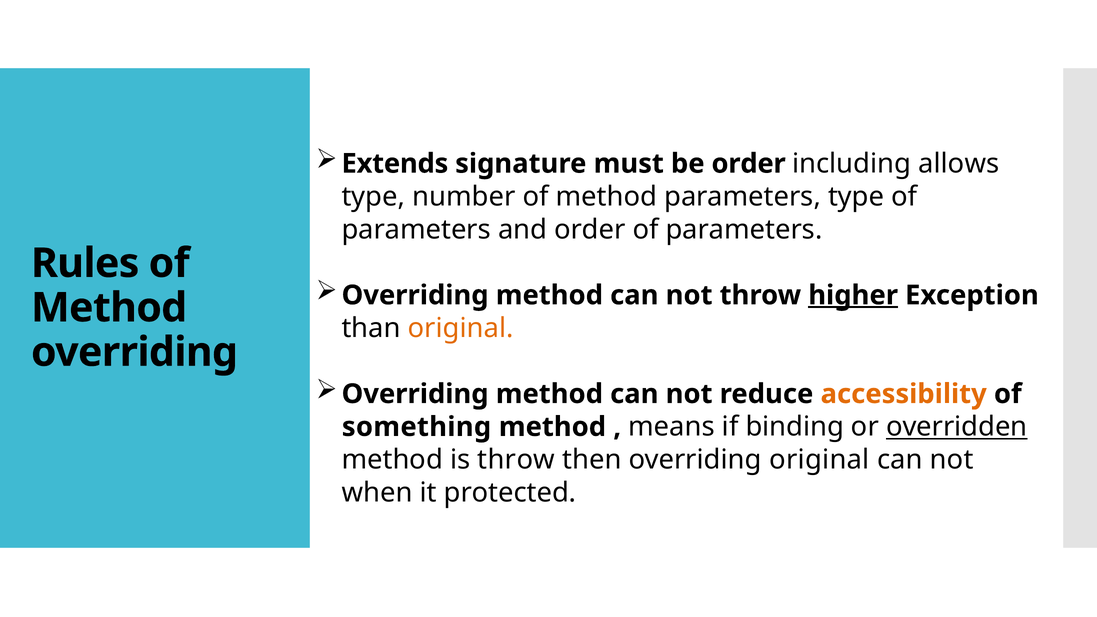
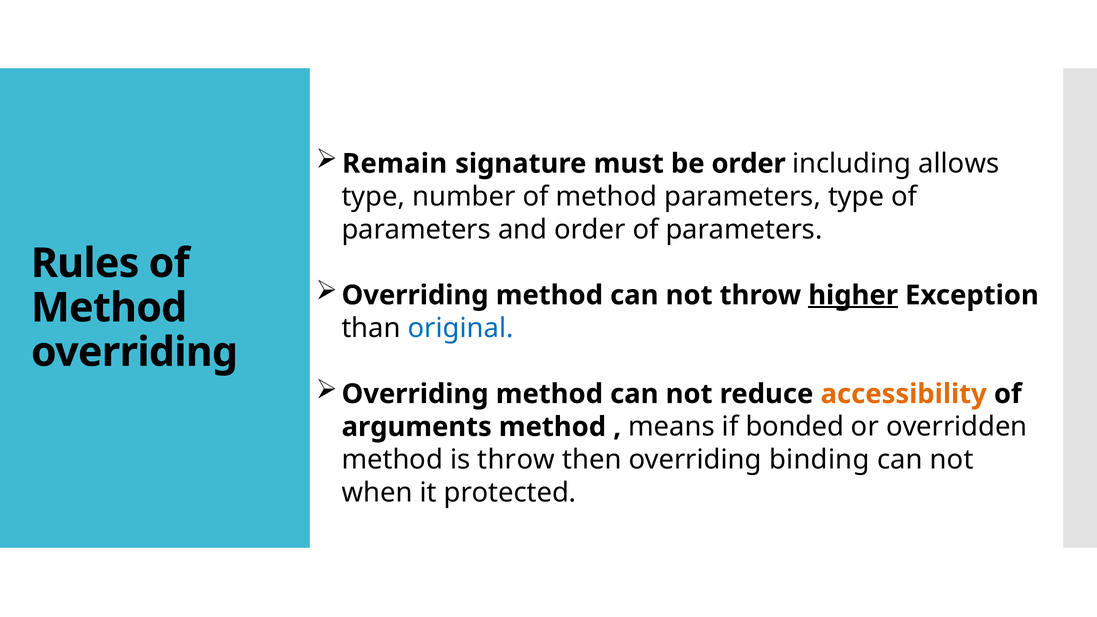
Extends: Extends -> Remain (395, 164)
original colour: orange -> blue (461, 328)
something: something -> arguments (417, 427)
binding: binding -> bonded (795, 427)
overridden underline: present -> none (957, 427)
overriding original: original -> binding (819, 460)
